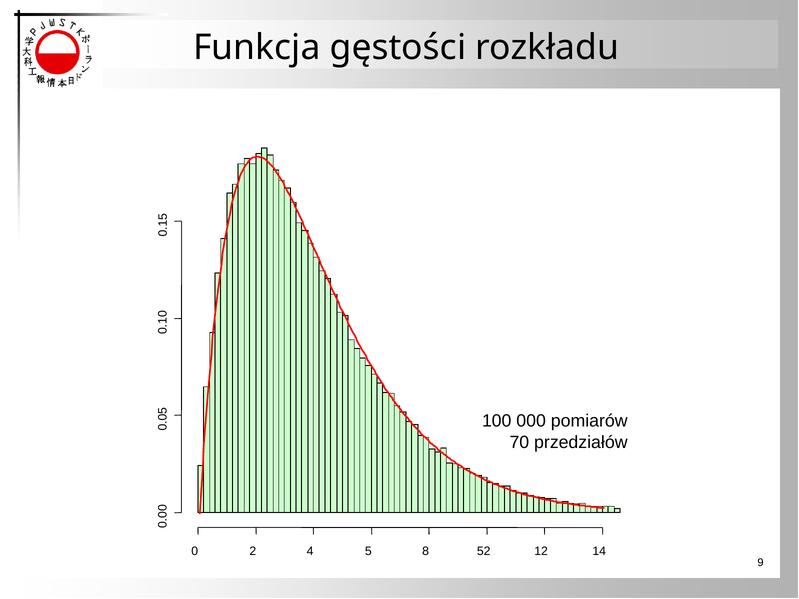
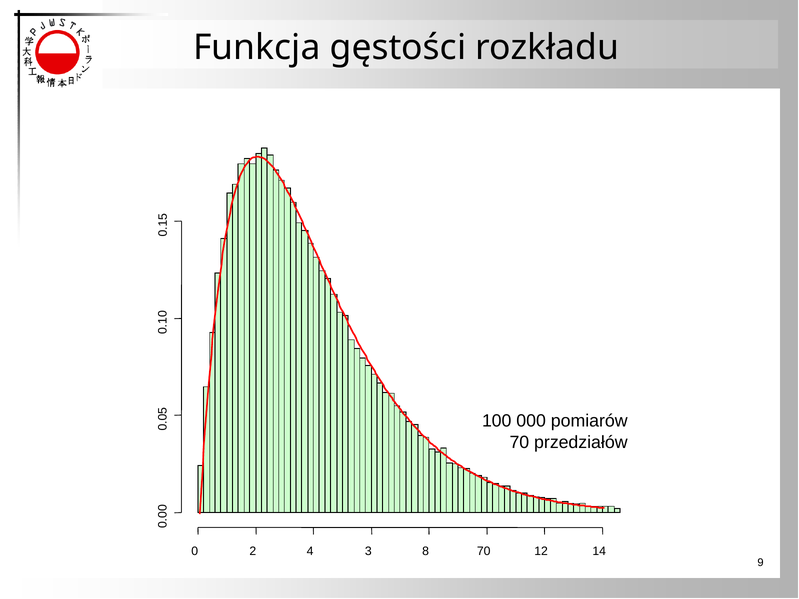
4 5: 5 -> 3 (368, 552)
8 52: 52 -> 70 (484, 552)
